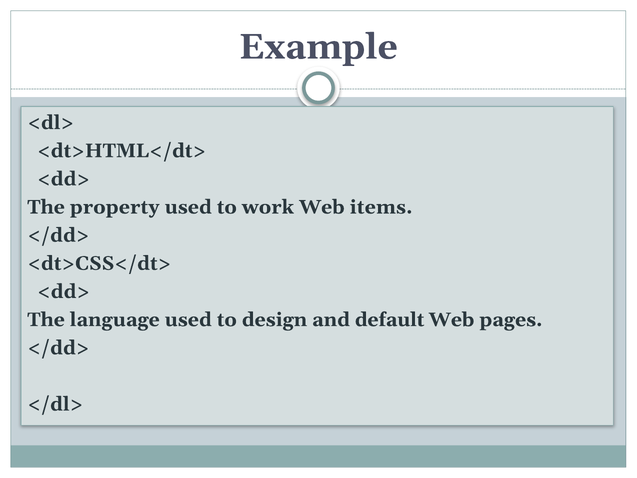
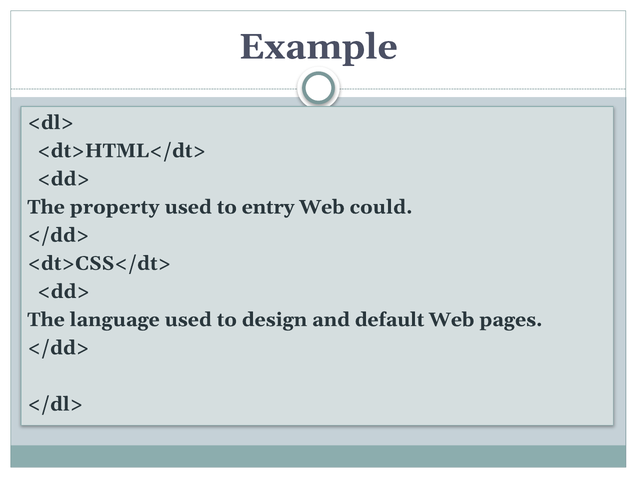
work: work -> entry (268, 207)
items: items -> could (381, 207)
